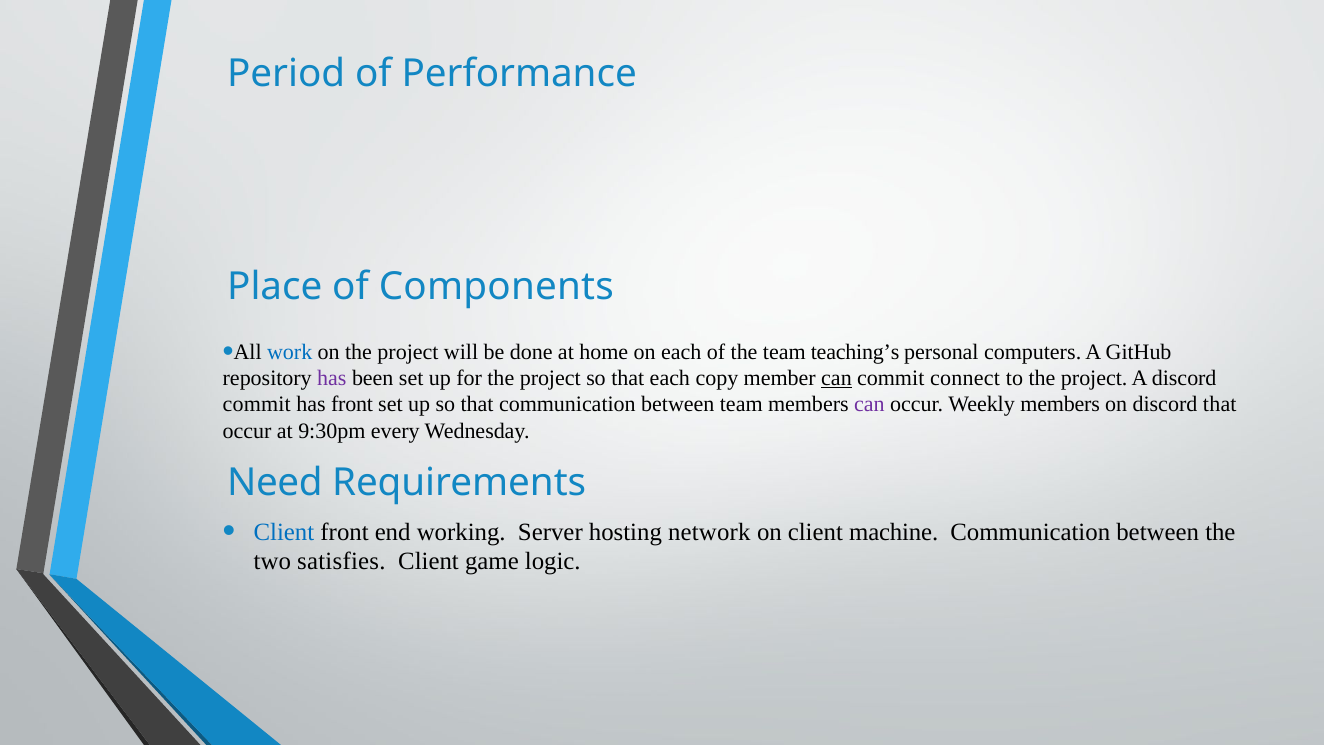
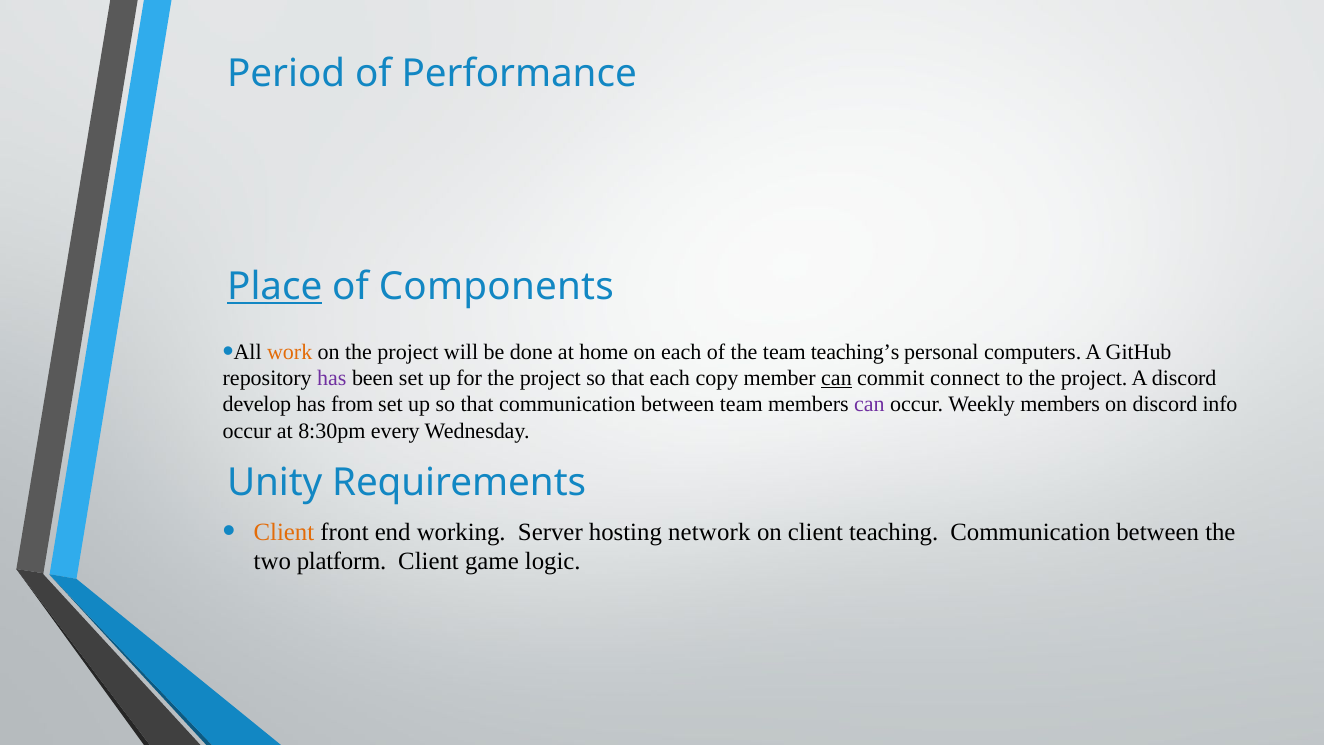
Place underline: none -> present (275, 286)
work colour: blue -> orange (290, 352)
commit: commit -> develop (257, 405)
has front: front -> from (352, 405)
discord that: that -> info (1220, 405)
9:30pm: 9:30pm -> 8:30pm (332, 431)
Need: Need -> Unity (275, 483)
Client colour: blue -> orange (284, 532)
machine: machine -> teaching (894, 532)
satisfies: satisfies -> platform (342, 561)
